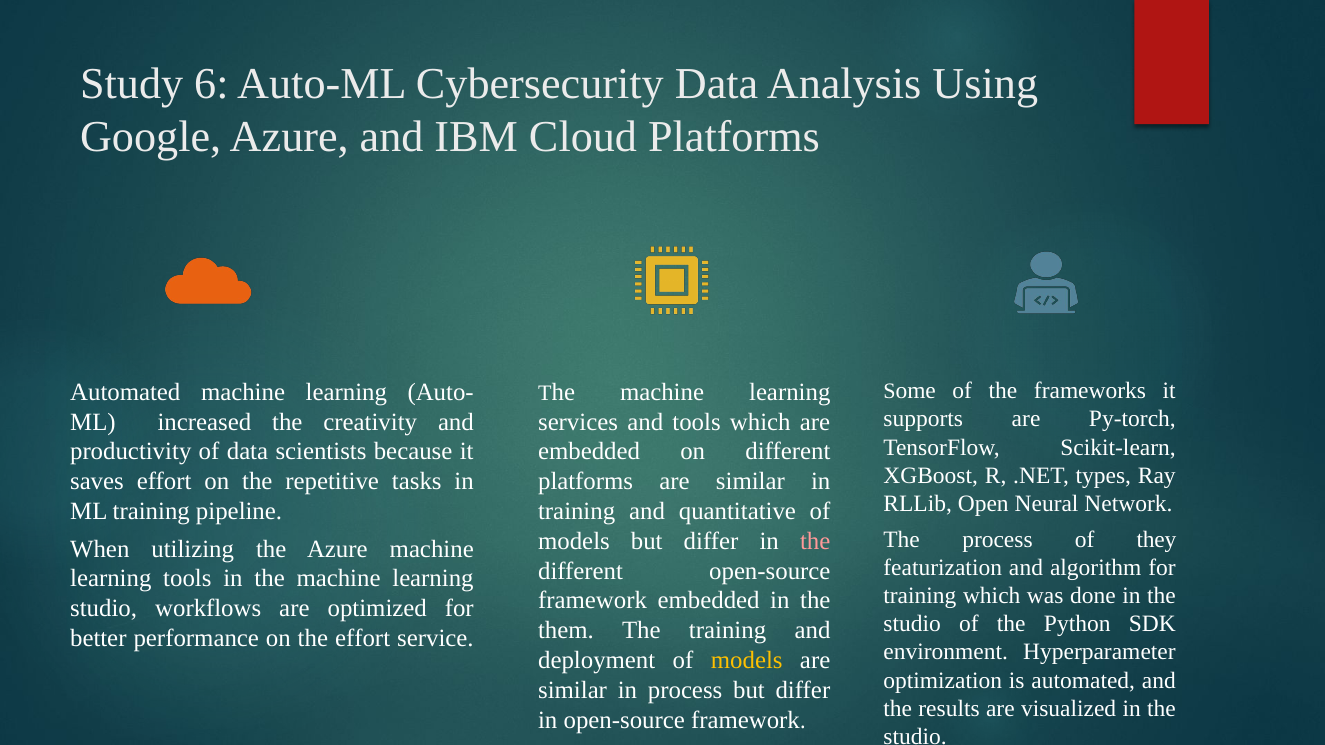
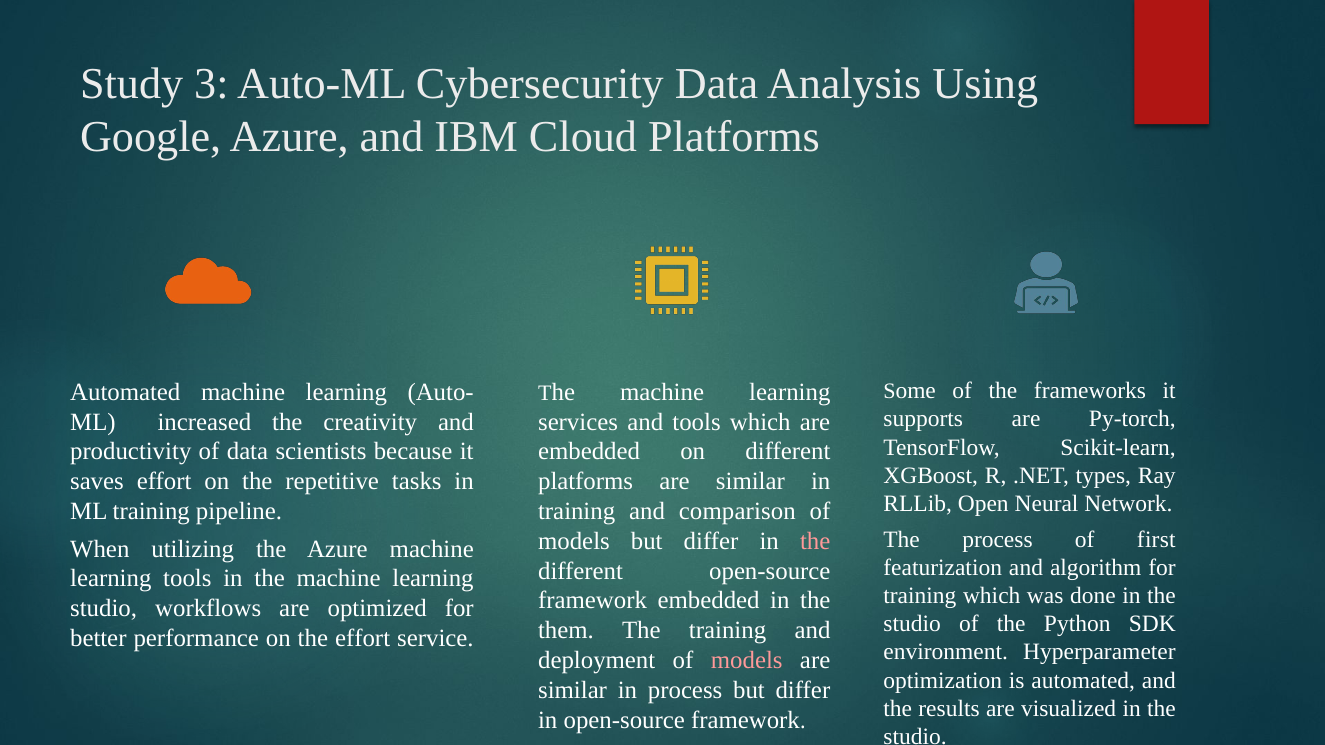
6: 6 -> 3 (211, 84)
quantitative: quantitative -> comparison (737, 511)
they: they -> first (1156, 540)
models colour: yellow -> pink (747, 661)
